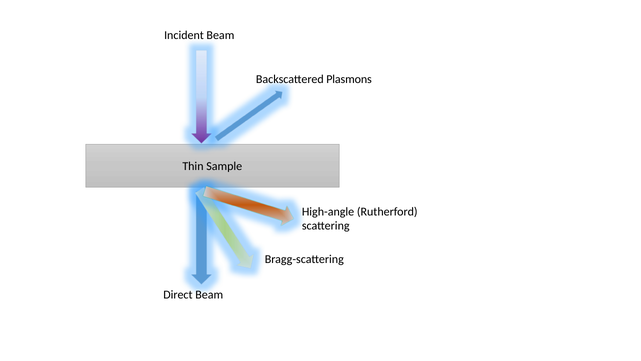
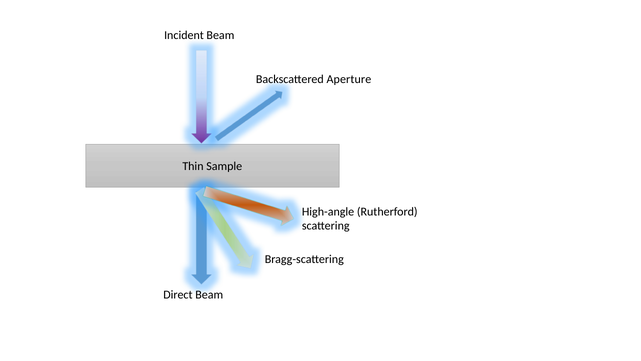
Plasmons: Plasmons -> Aperture (349, 79)
